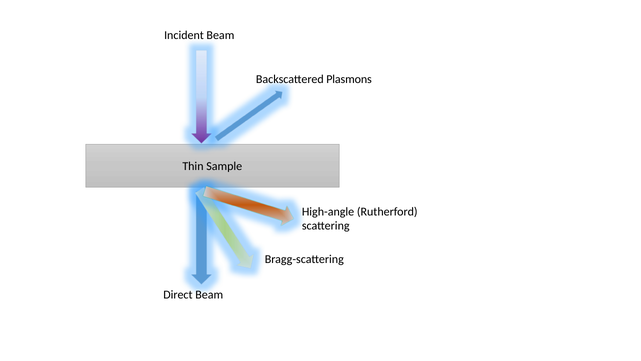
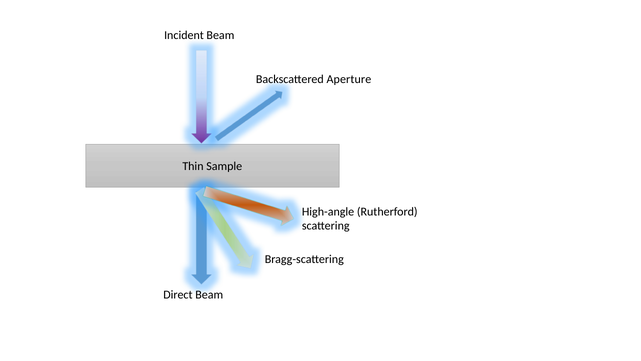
Plasmons: Plasmons -> Aperture (349, 79)
